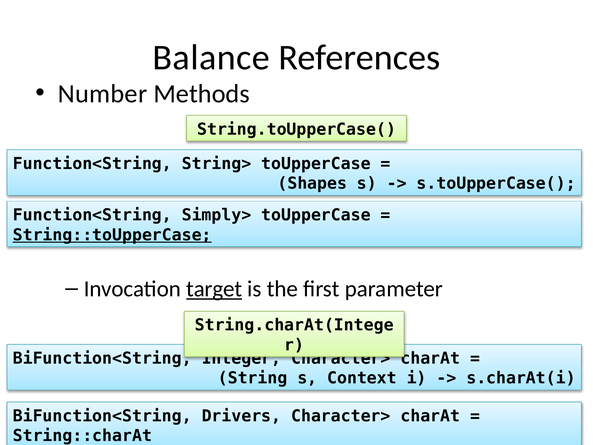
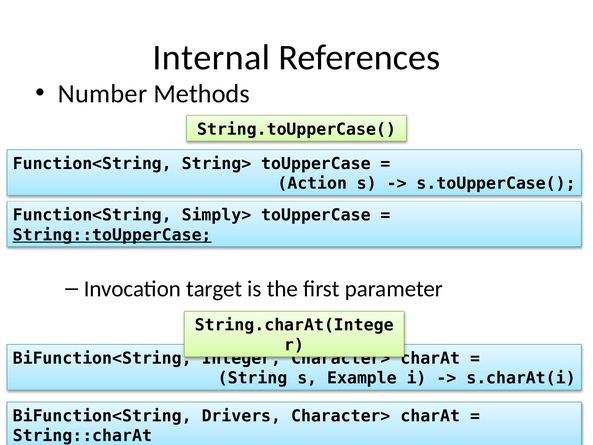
Balance: Balance -> Internal (211, 57)
Shapes: Shapes -> Action (312, 183)
target underline: present -> none (214, 289)
Context: Context -> Example (362, 378)
